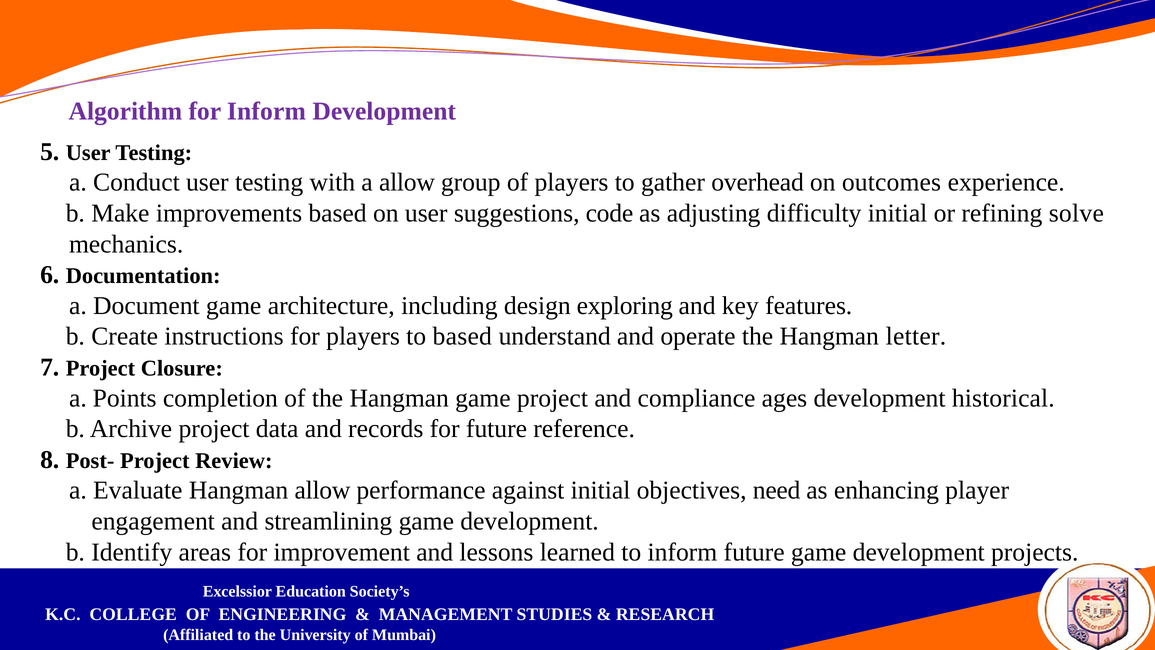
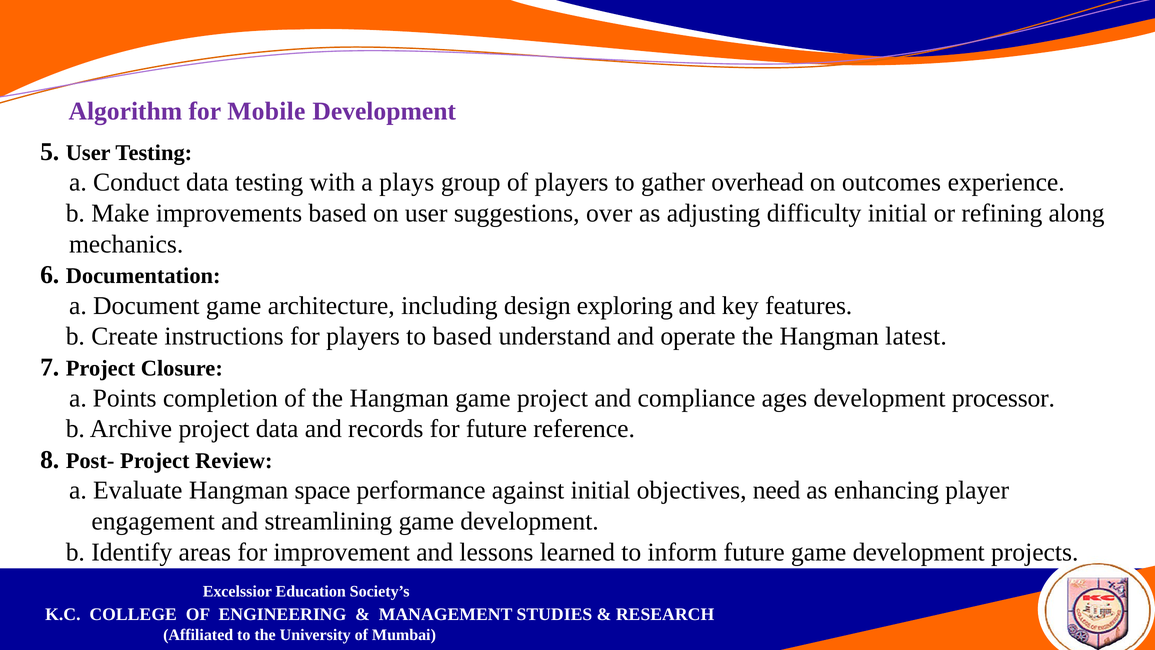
for Inform: Inform -> Mobile (266, 111)
Conduct user: user -> data (207, 182)
a allow: allow -> plays (407, 182)
code: code -> over (609, 213)
solve: solve -> along (1077, 213)
letter: letter -> latest (916, 336)
historical: historical -> processor (1003, 398)
Hangman allow: allow -> space (322, 490)
